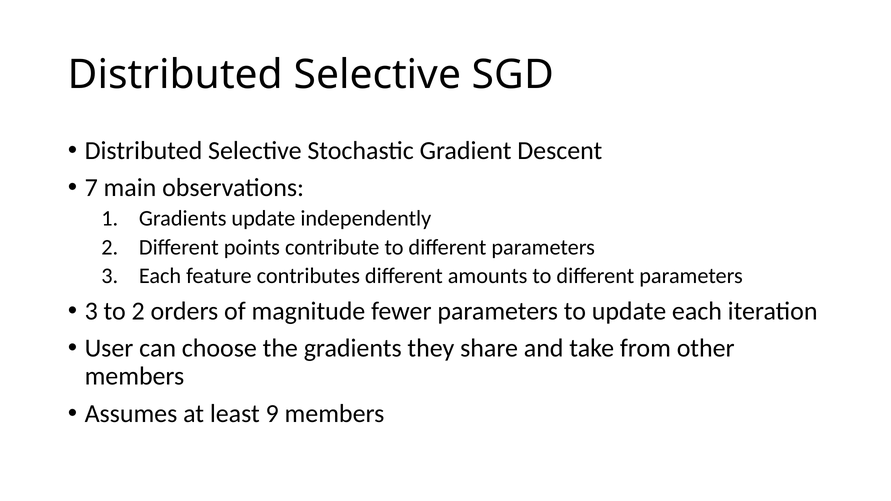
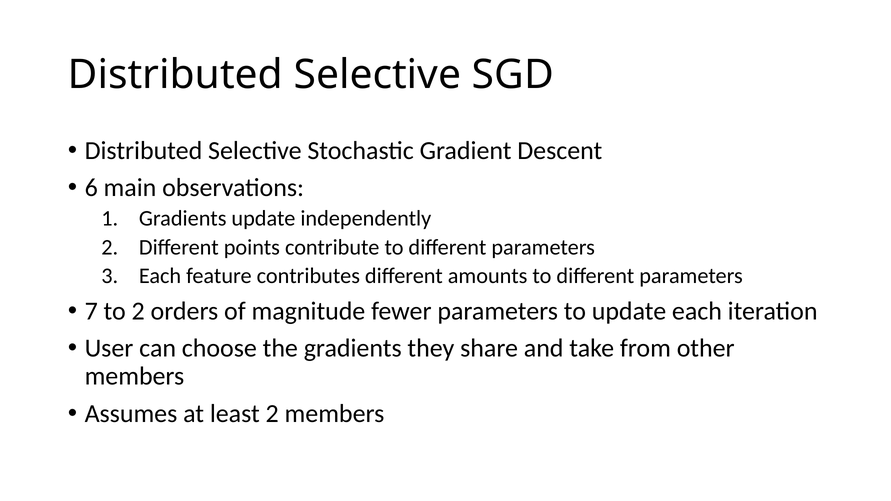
7: 7 -> 6 (91, 188)
3: 3 -> 7 (91, 311)
least 9: 9 -> 2 (272, 414)
